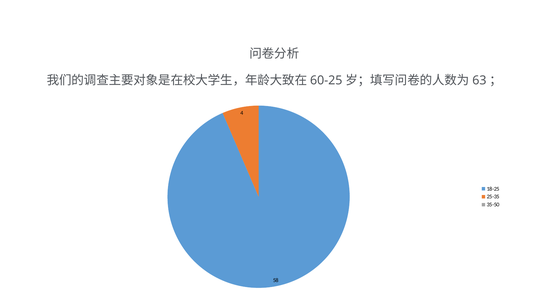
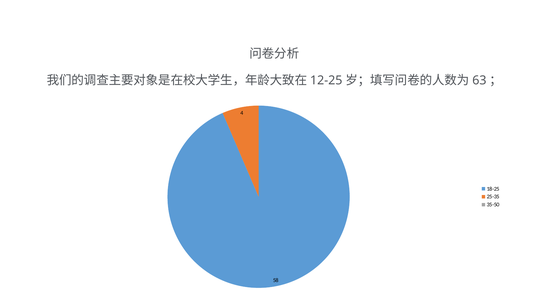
60-25: 60-25 -> 12-25 (326, 80)
